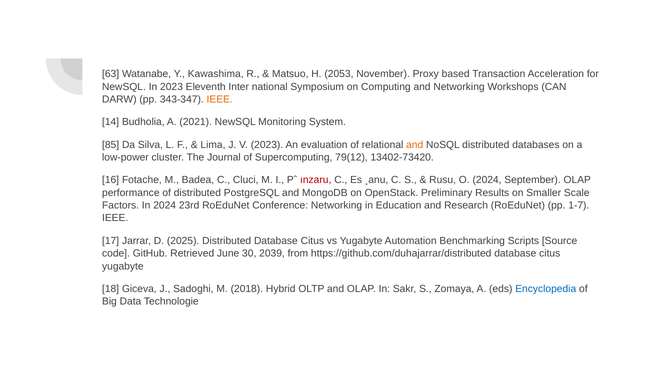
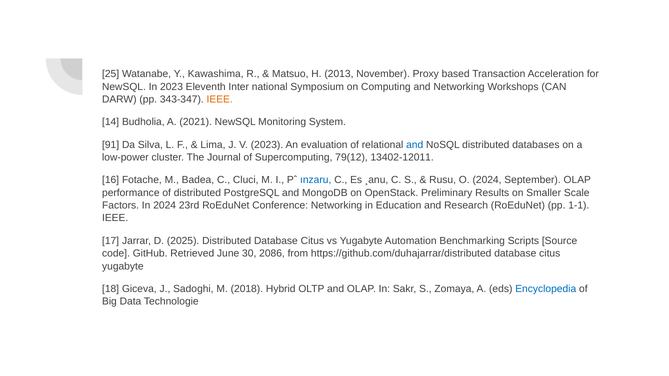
63: 63 -> 25 (111, 74)
2053: 2053 -> 2013 (339, 74)
85: 85 -> 91 (111, 145)
and colour: orange -> blue (415, 145)
13402-73420: 13402-73420 -> 13402-12011 (402, 158)
ınzaru colour: red -> blue (316, 180)
1-7: 1-7 -> 1-1 (579, 206)
2039: 2039 -> 2086 (272, 254)
